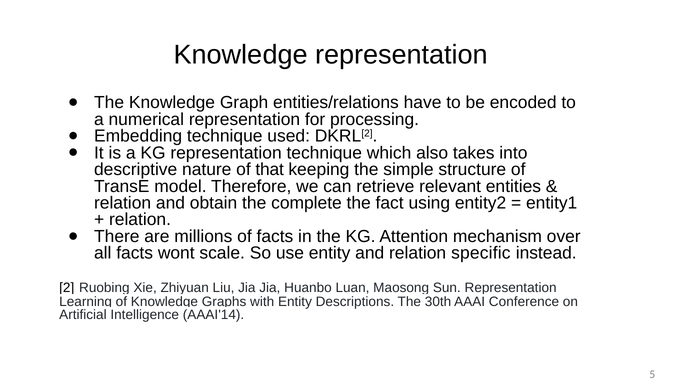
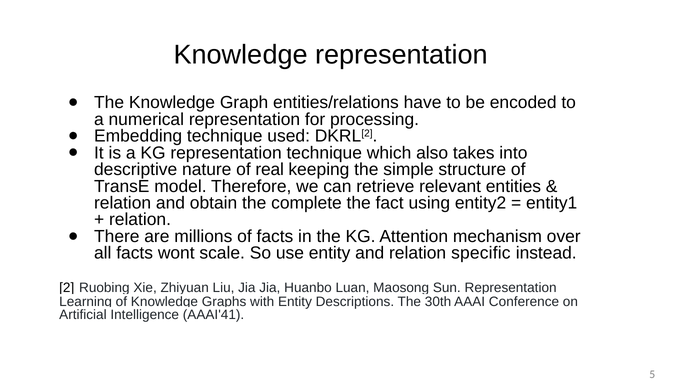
that: that -> real (270, 170)
AAAI'14: AAAI'14 -> AAAI'41 (214, 315)
